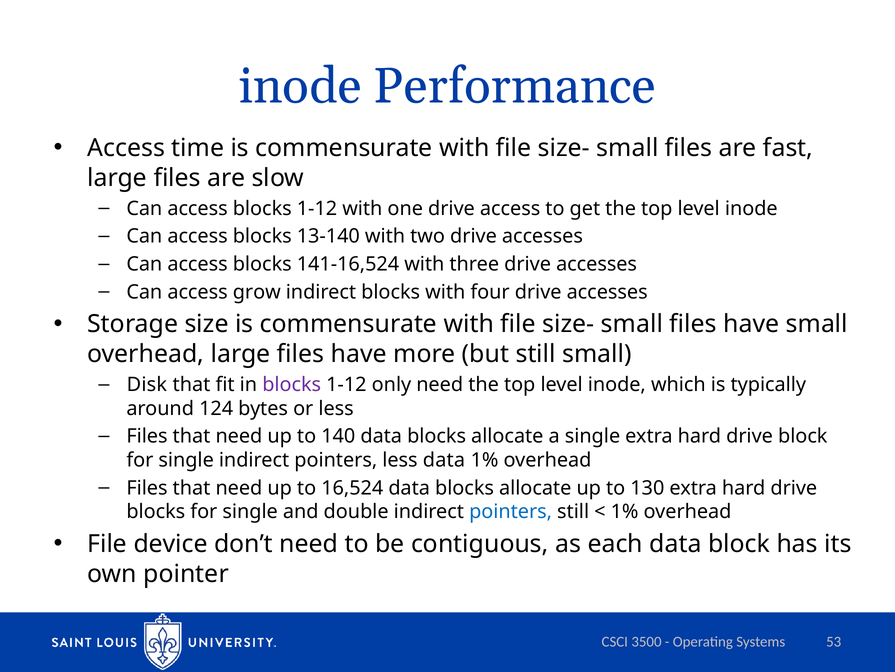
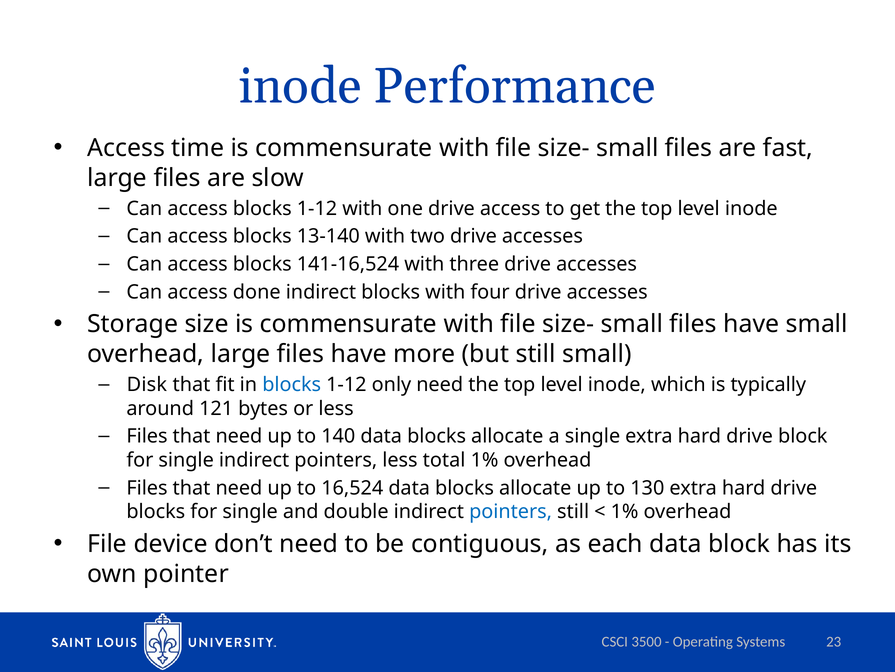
grow: grow -> done (257, 292)
blocks colour: purple -> blue (292, 384)
124: 124 -> 121 (216, 408)
less data: data -> total (444, 460)
53: 53 -> 23 (834, 641)
